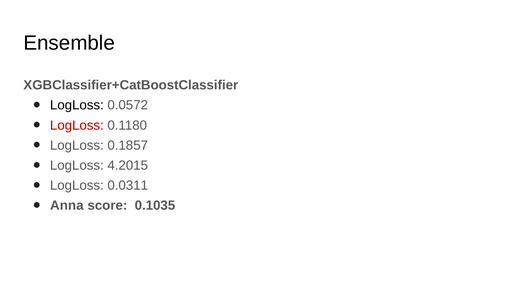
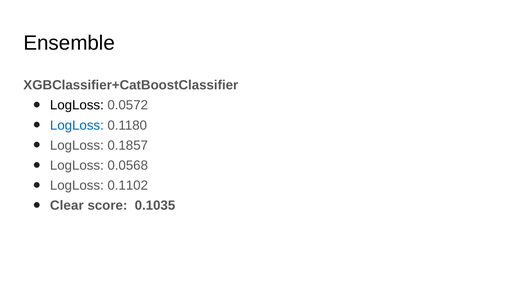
LogLoss colour: red -> blue (77, 125)
4.2015: 4.2015 -> 0.0568 (128, 165)
0.0311: 0.0311 -> 0.1102 (128, 185)
Anna: Anna -> Clear (67, 205)
